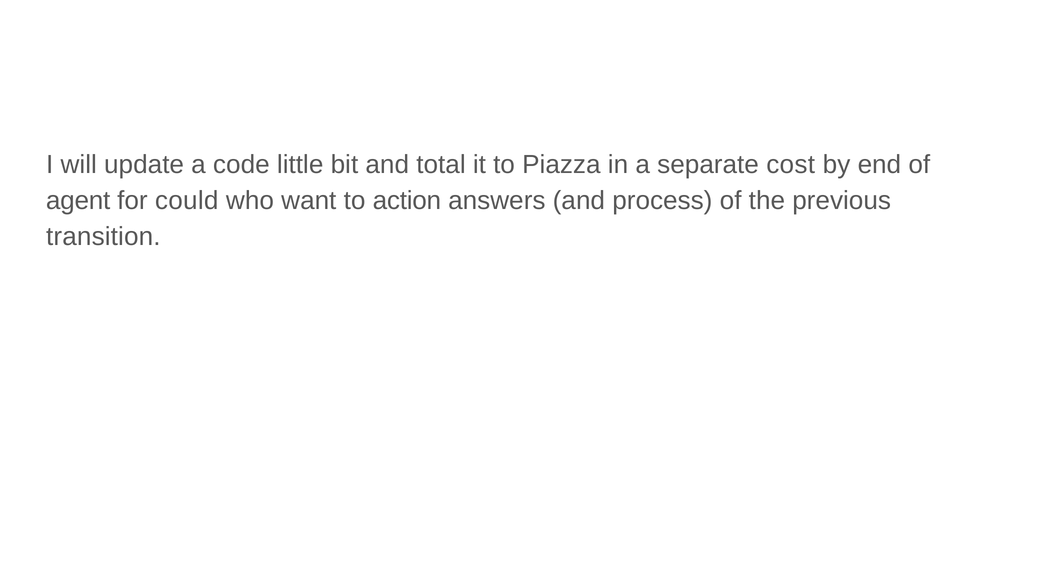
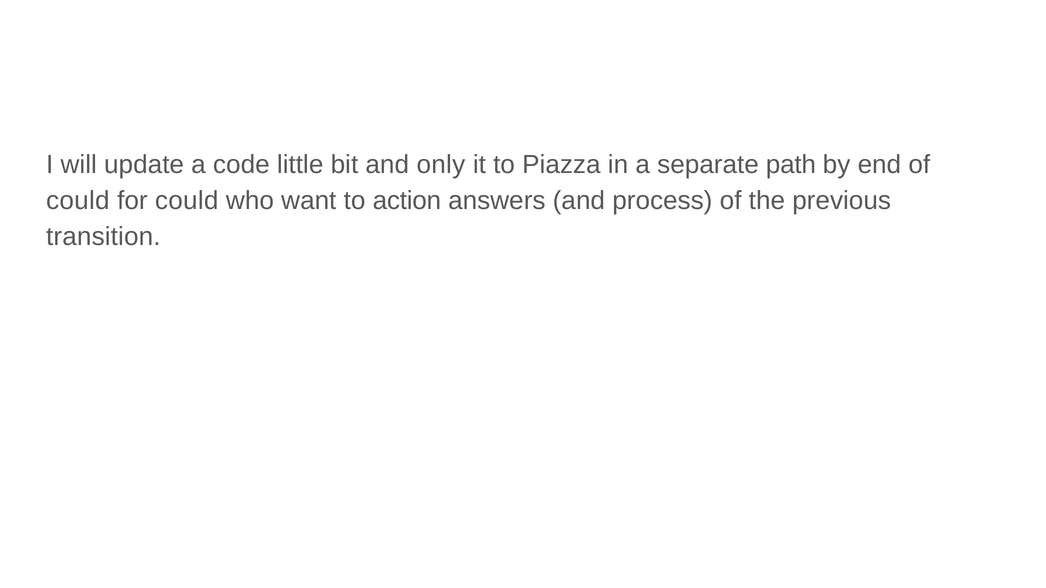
total: total -> only (441, 164)
cost: cost -> path (791, 164)
agent: agent -> could (78, 201)
